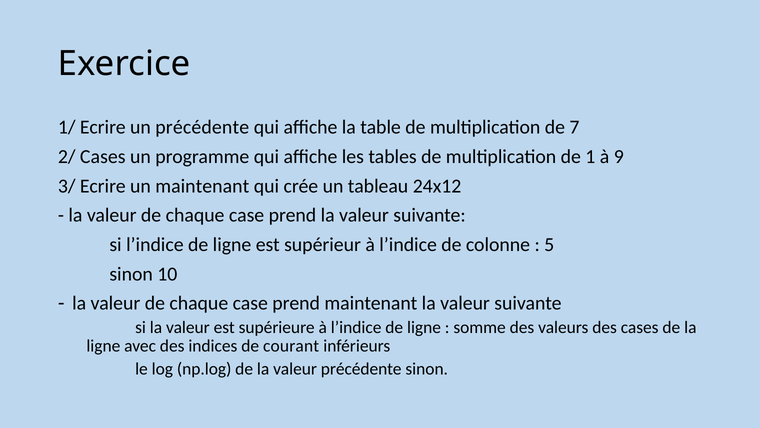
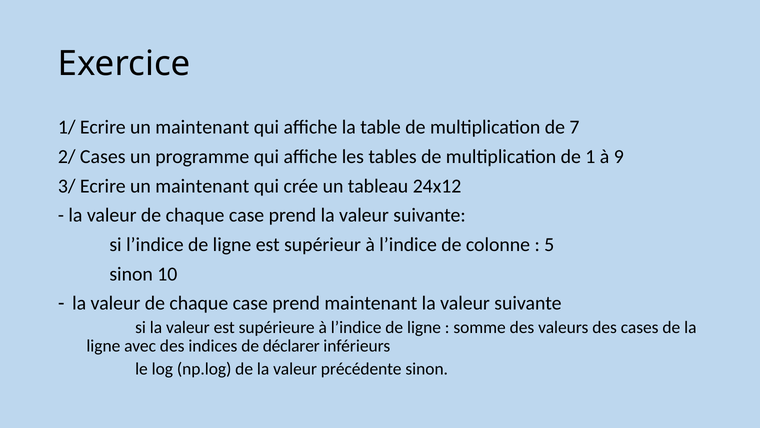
1/ Ecrire un précédente: précédente -> maintenant (202, 127)
courant: courant -> déclarer (291, 346)
